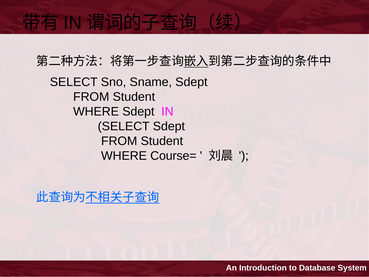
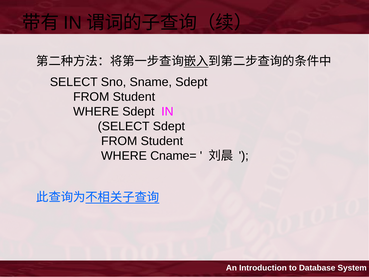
Course=: Course= -> Cname= (173, 156)
